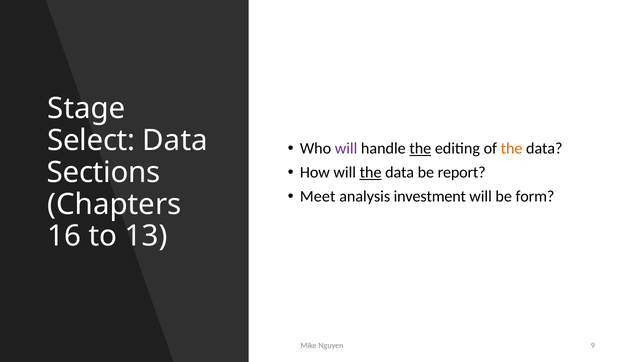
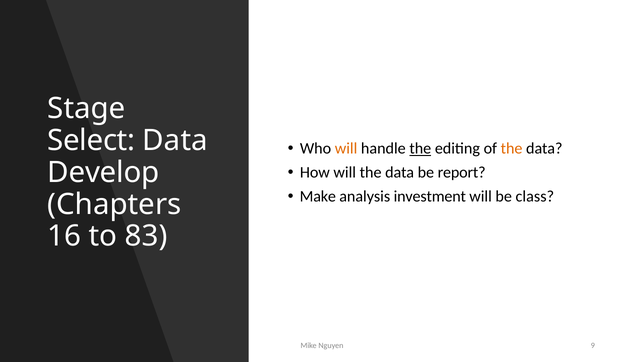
will colour: purple -> orange (346, 148)
Sections: Sections -> Develop (103, 172)
the underline: present -> none (371, 173)
Meet: Meet -> Make (318, 197)
form: form -> class (535, 197)
13: 13 -> 83 (146, 236)
